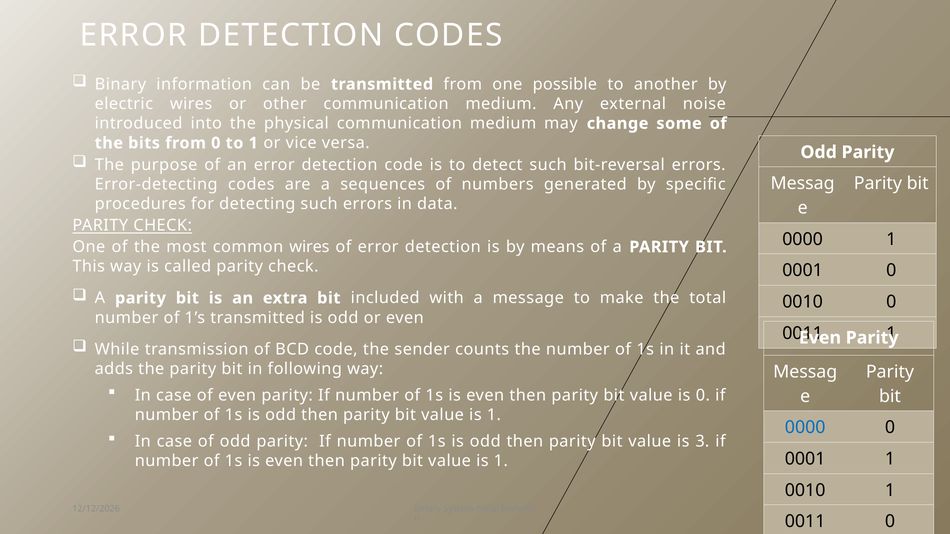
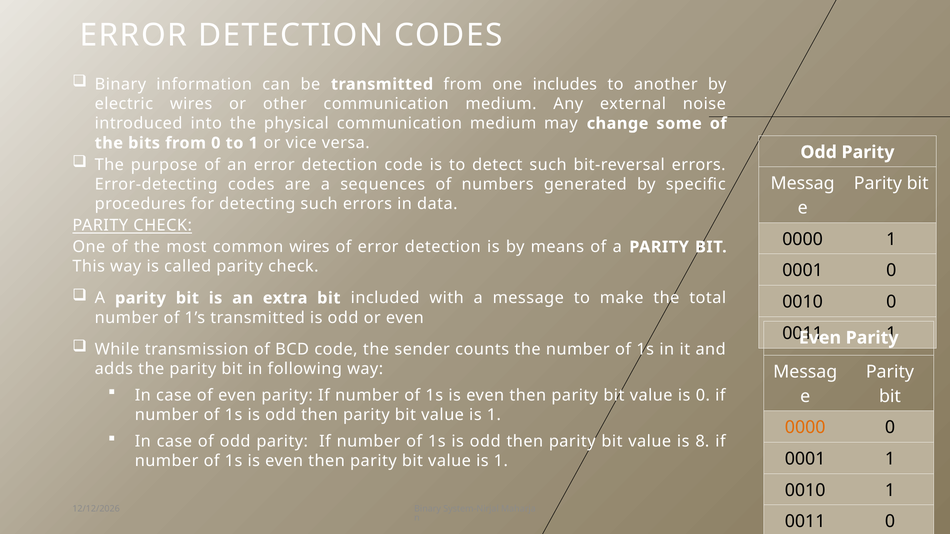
possible: possible -> includes (565, 84)
0000 colour: blue -> orange (805, 428)
3: 3 -> 8 (702, 442)
